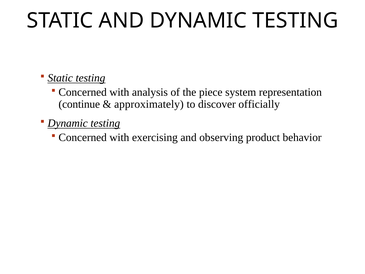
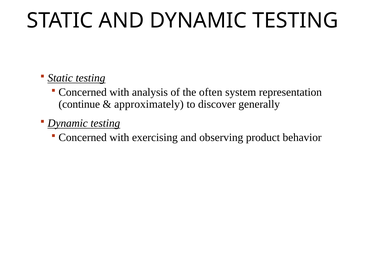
piece: piece -> often (211, 92)
officially: officially -> generally (259, 104)
